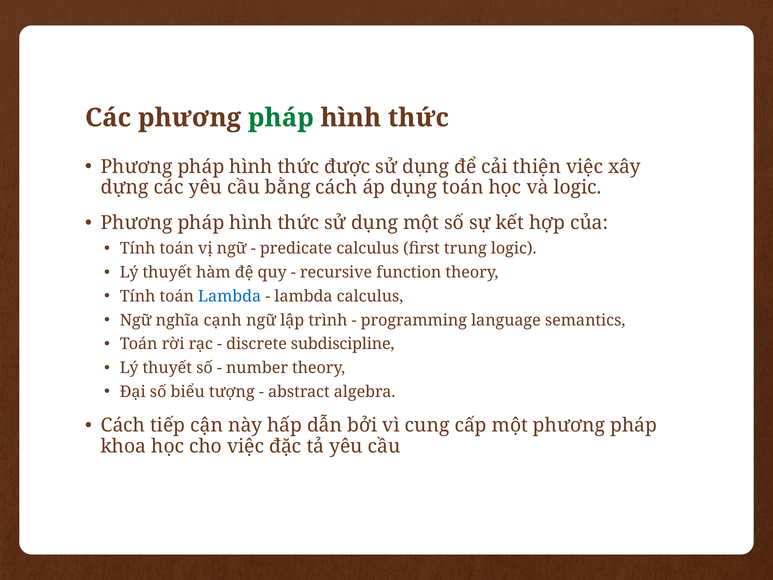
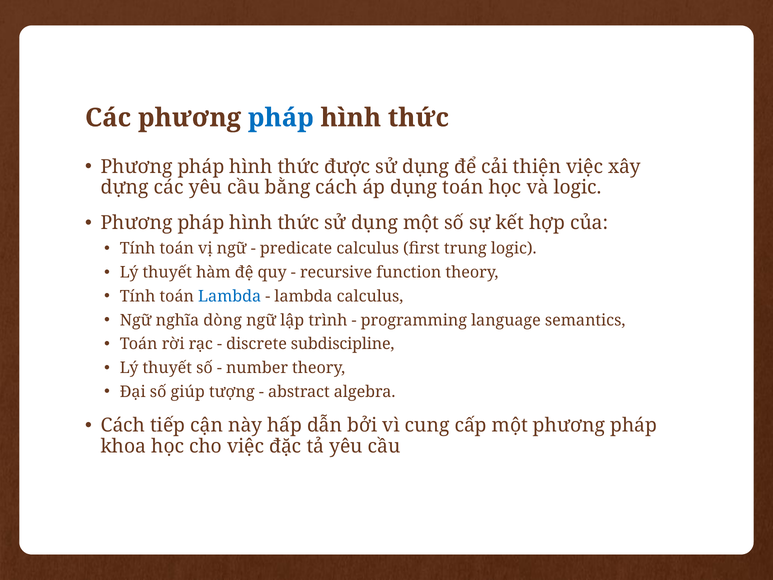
pháp colour: green -> blue (281, 118)
cạnh: cạnh -> dòng (223, 320)
biểu: biểu -> giúp (188, 392)
